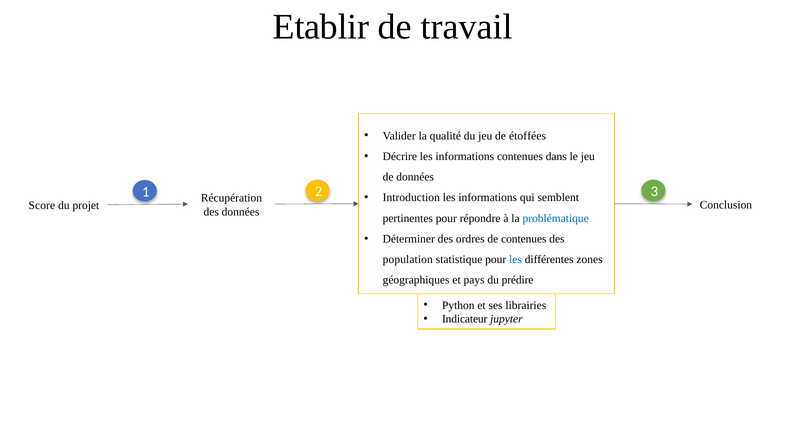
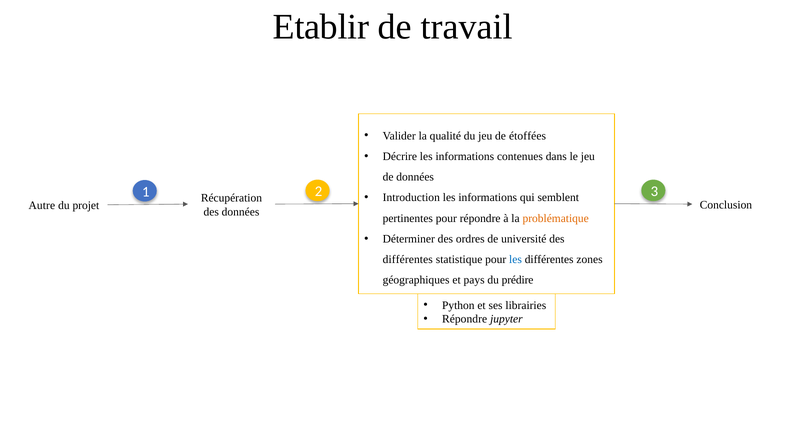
Score: Score -> Autre (42, 206)
problématique colour: blue -> orange (556, 218)
de contenues: contenues -> université (524, 239)
population: population -> différentes (408, 260)
Indicateur: Indicateur -> Répondre (465, 319)
